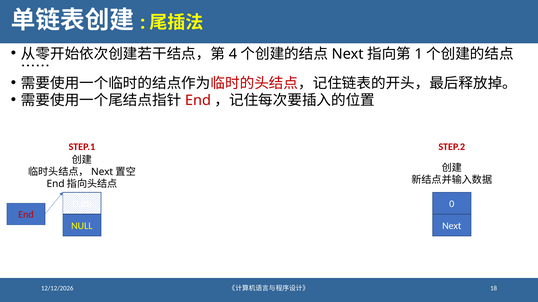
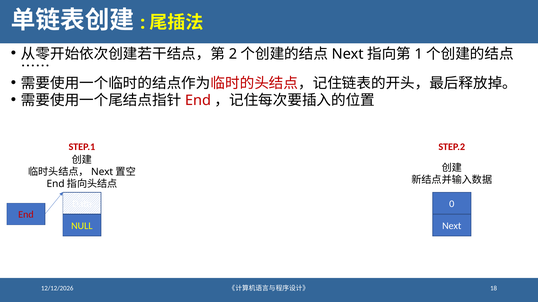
4: 4 -> 2 (233, 54)
